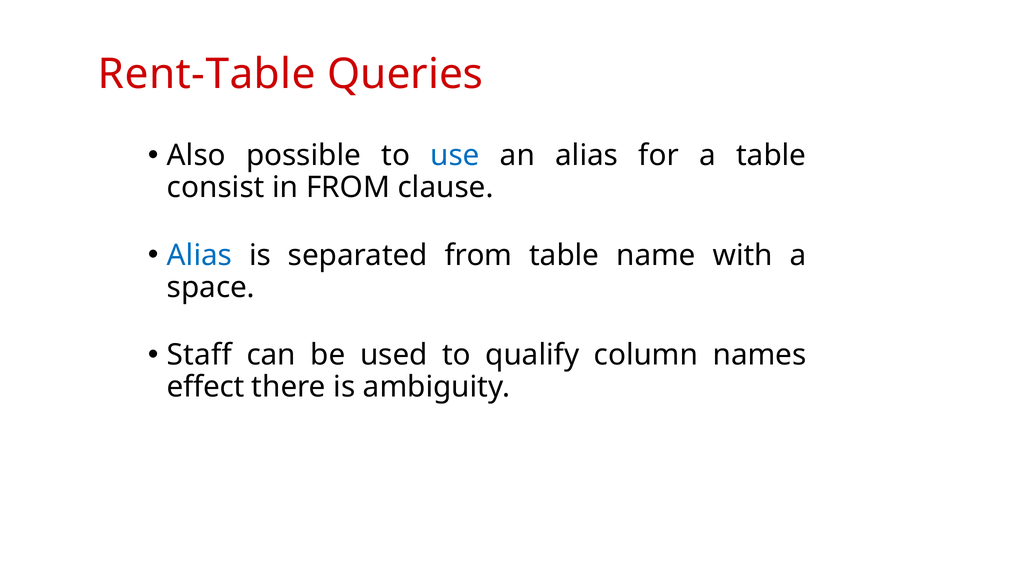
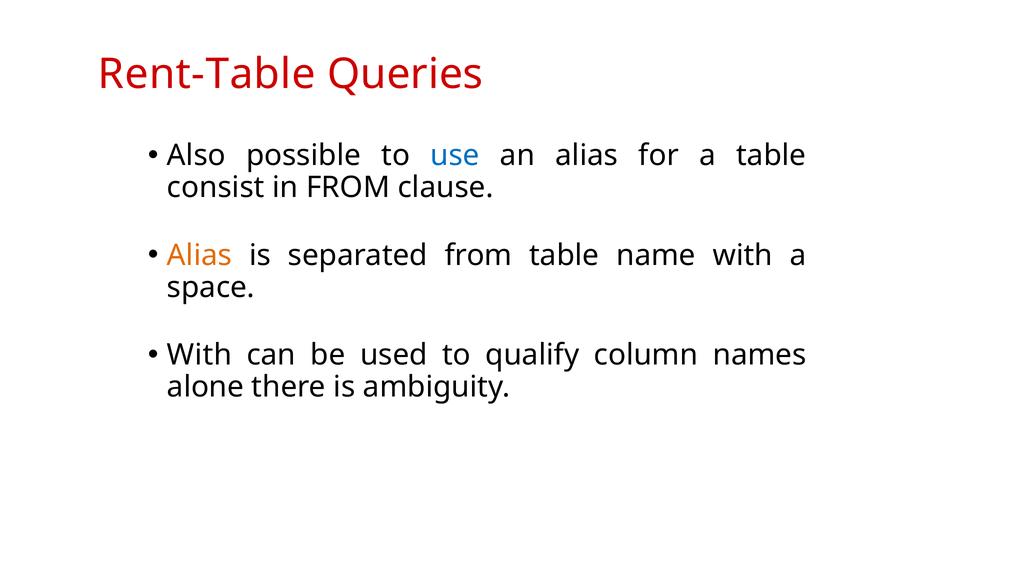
Alias colour: blue -> orange (200, 255)
Staff: Staff -> With (199, 355)
effect: effect -> alone (205, 387)
